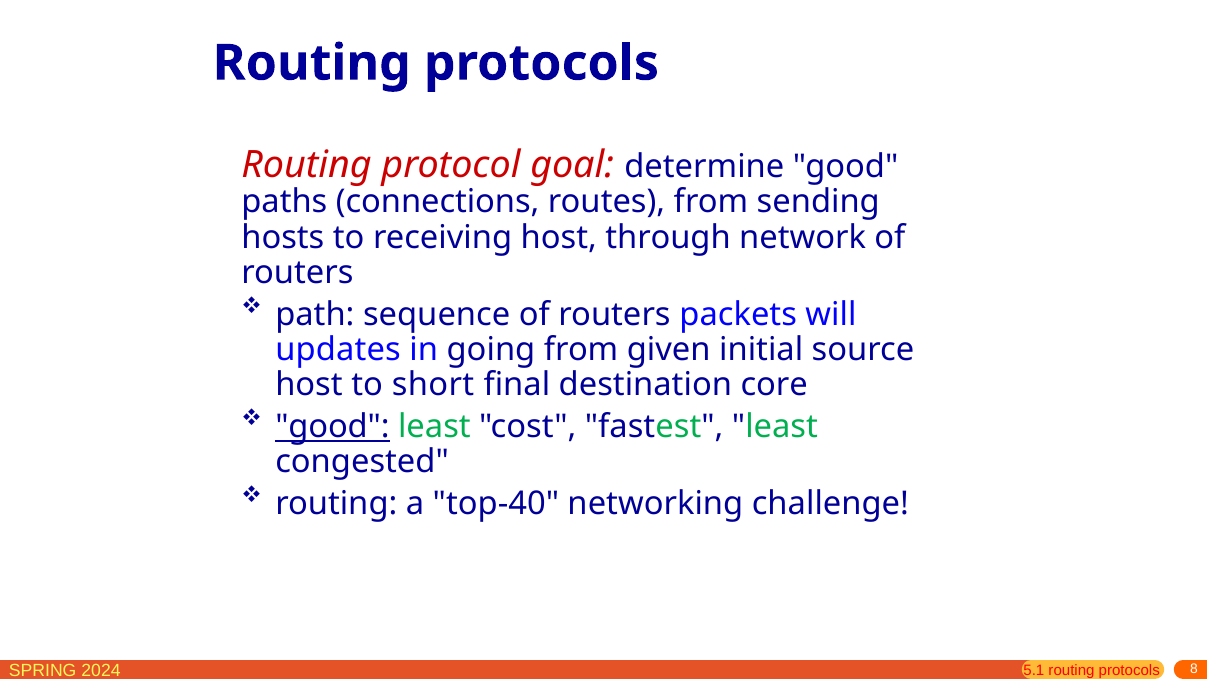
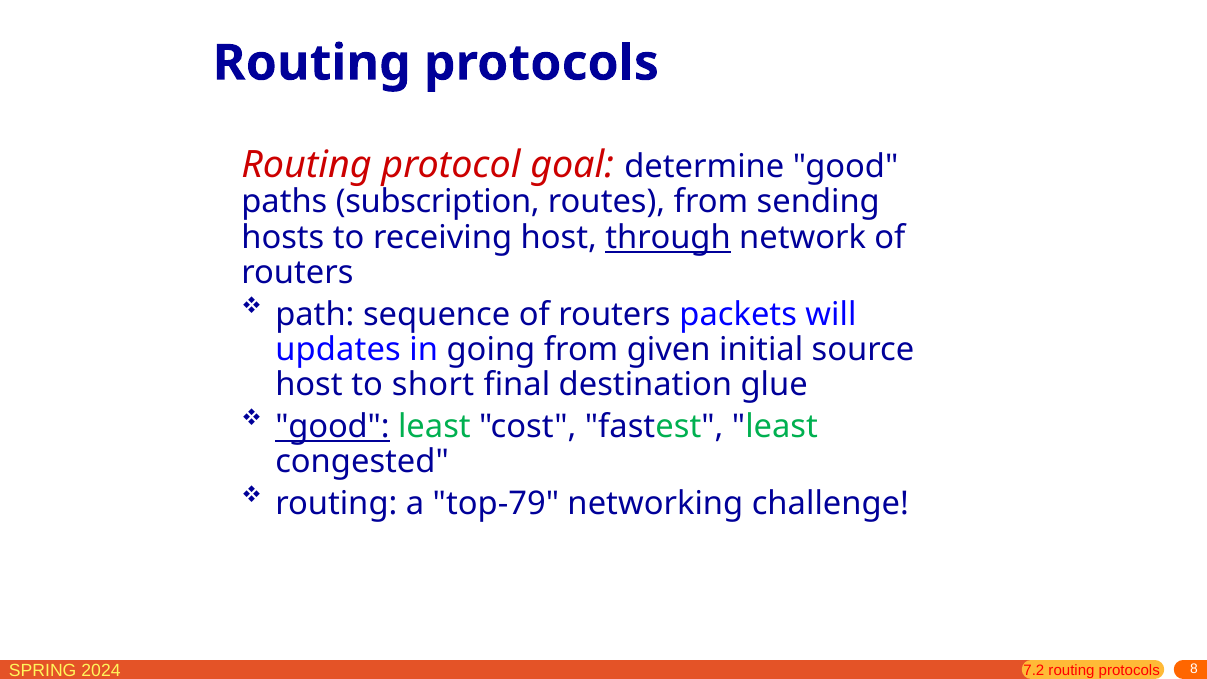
connections: connections -> subscription (438, 202)
through underline: none -> present (668, 237)
core: core -> glue (774, 385)
top-40: top-40 -> top-79 (496, 503)
5.1: 5.1 -> 7.2 (1034, 670)
